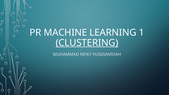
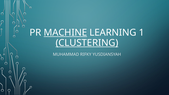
MACHINE underline: none -> present (65, 33)
